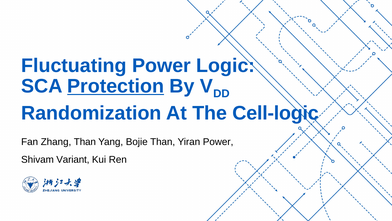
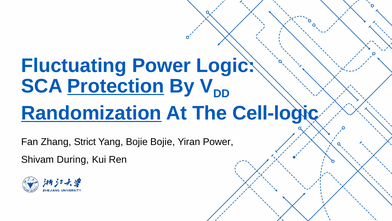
Randomization underline: none -> present (91, 113)
Zhang Than: Than -> Strict (85, 142)
Bojie Than: Than -> Bojie (163, 142)
Variant: Variant -> During (73, 159)
